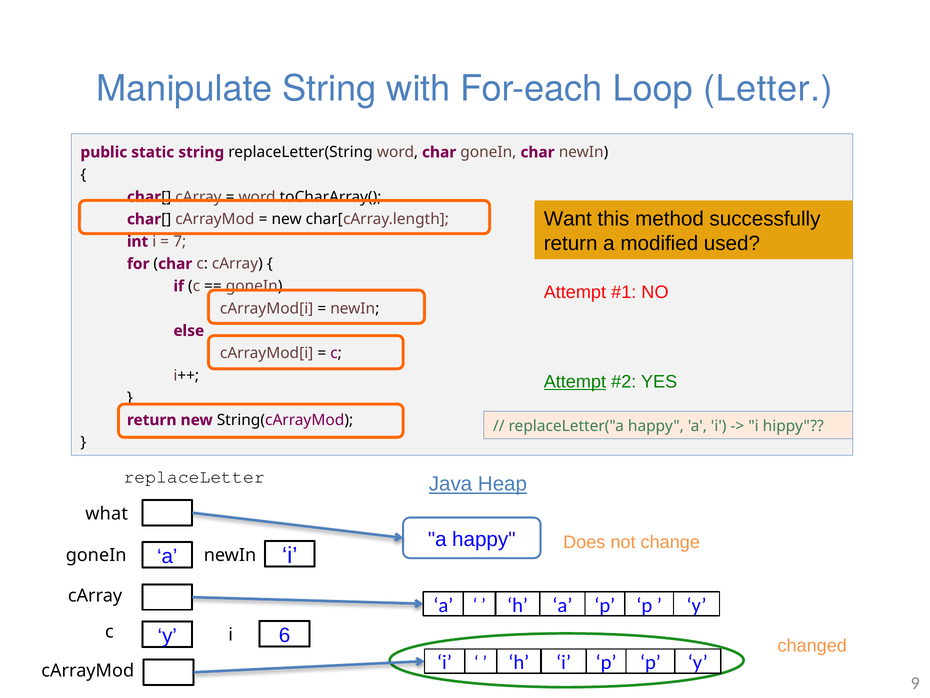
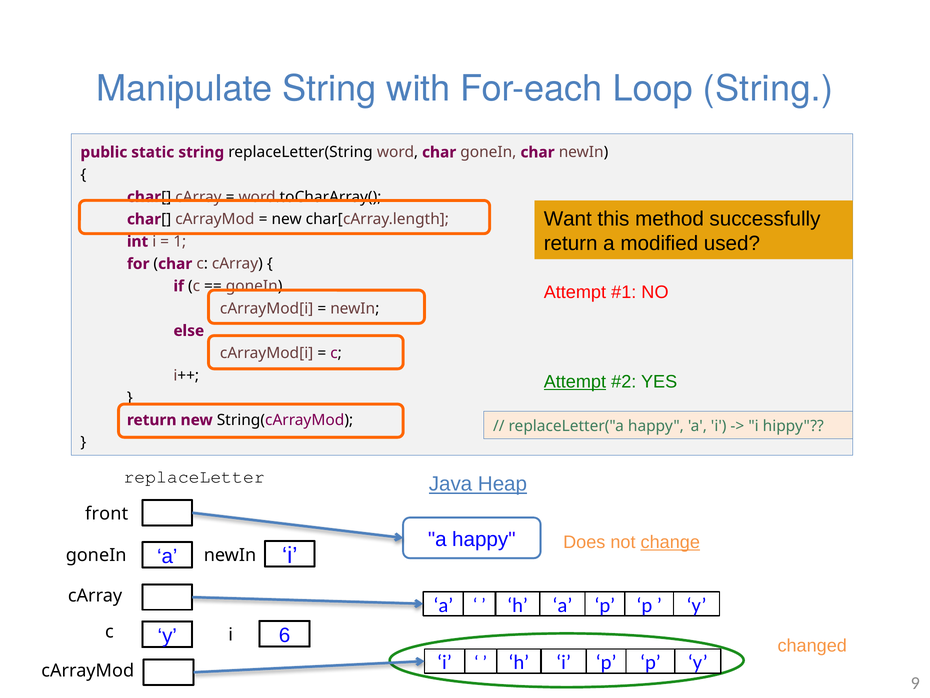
Loop Letter: Letter -> String (768, 89)
7: 7 -> 1 (180, 241)
what: what -> front (107, 513)
change underline: none -> present (670, 542)
